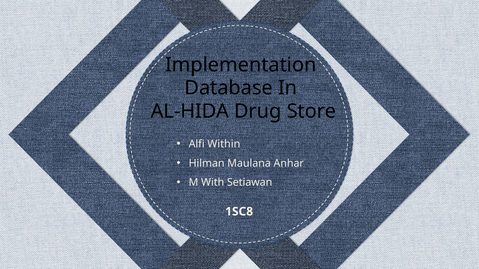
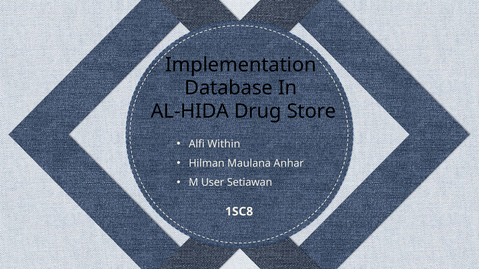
With: With -> User (213, 183)
